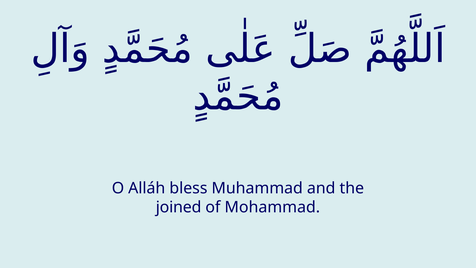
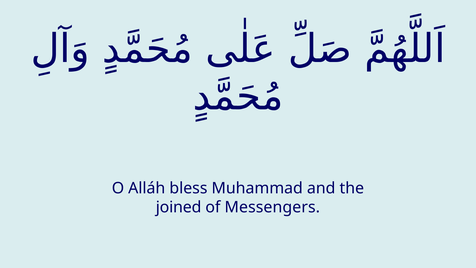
Mohammad: Mohammad -> Messengers (272, 207)
